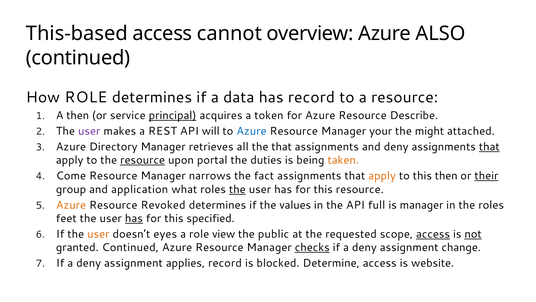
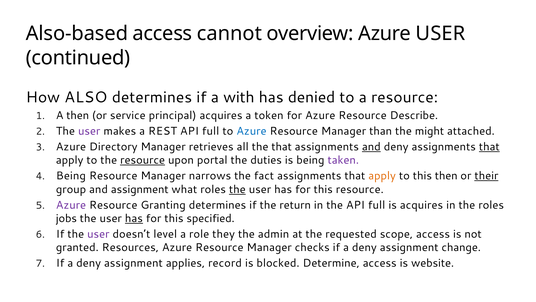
This-based: This-based -> Also-based (77, 34)
Azure ALSO: ALSO -> USER (440, 34)
How ROLE: ROLE -> ALSO (86, 97)
data: data -> with (239, 97)
has record: record -> denied (312, 97)
principal underline: present -> none (173, 115)
REST API will: will -> full (211, 131)
your: your -> than (381, 131)
and underline: none -> present (371, 147)
taken colour: orange -> purple (343, 160)
Come: Come -> Being (71, 176)
and application: application -> assignment (140, 189)
Azure colour: orange -> purple (71, 205)
Revoked: Revoked -> Granting (163, 205)
values: values -> return (295, 205)
is manager: manager -> acquires (421, 205)
feet: feet -> jobs (66, 218)
user colour: orange -> purple (98, 234)
eyes: eyes -> level (165, 234)
view: view -> they (224, 234)
public: public -> admin (274, 234)
access underline: present -> none (433, 234)
not underline: present -> none (473, 234)
granted Continued: Continued -> Resources (130, 247)
checks underline: present -> none (312, 247)
